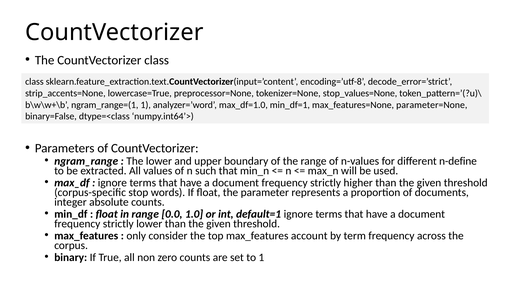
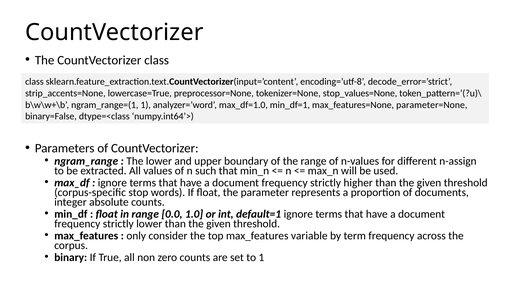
n-define: n-define -> n-assign (458, 161)
account: account -> variable (309, 236)
